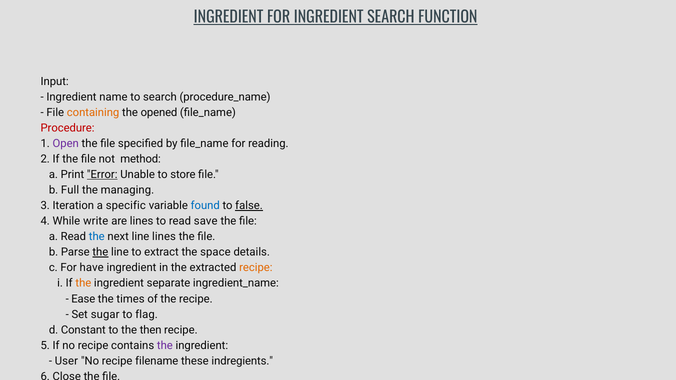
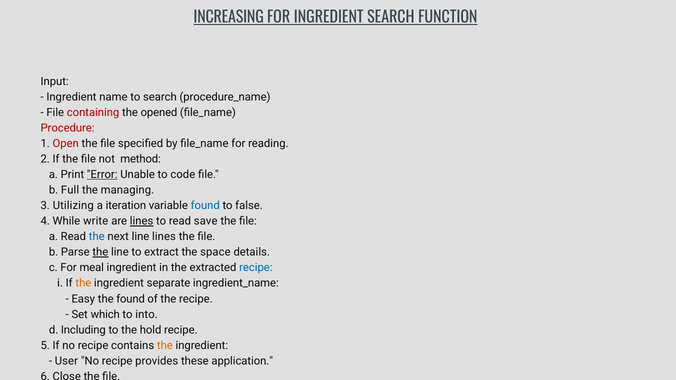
INGREDIENT: INGREDIENT -> INCREASING (229, 17)
containing colour: orange -> red (93, 112)
Open colour: purple -> red (66, 144)
store: store -> code (183, 175)
Iteration: Iteration -> Utilizing (73, 206)
specific: specific -> iteration (126, 206)
false underline: present -> none (249, 206)
lines underline: none -> present (142, 221)
have: have -> meal (92, 268)
recipe colour: orange -> blue (256, 268)
Ease: Ease -> Easy (83, 299)
the times: times -> found (131, 299)
sugar: sugar -> which (105, 315)
flag: flag -> into (147, 315)
Constant: Constant -> Including (83, 330)
then: then -> hold (151, 330)
the colour: purple -> orange (165, 346)
filename: filename -> provides (157, 361)
indregients: indregients -> application (242, 361)
